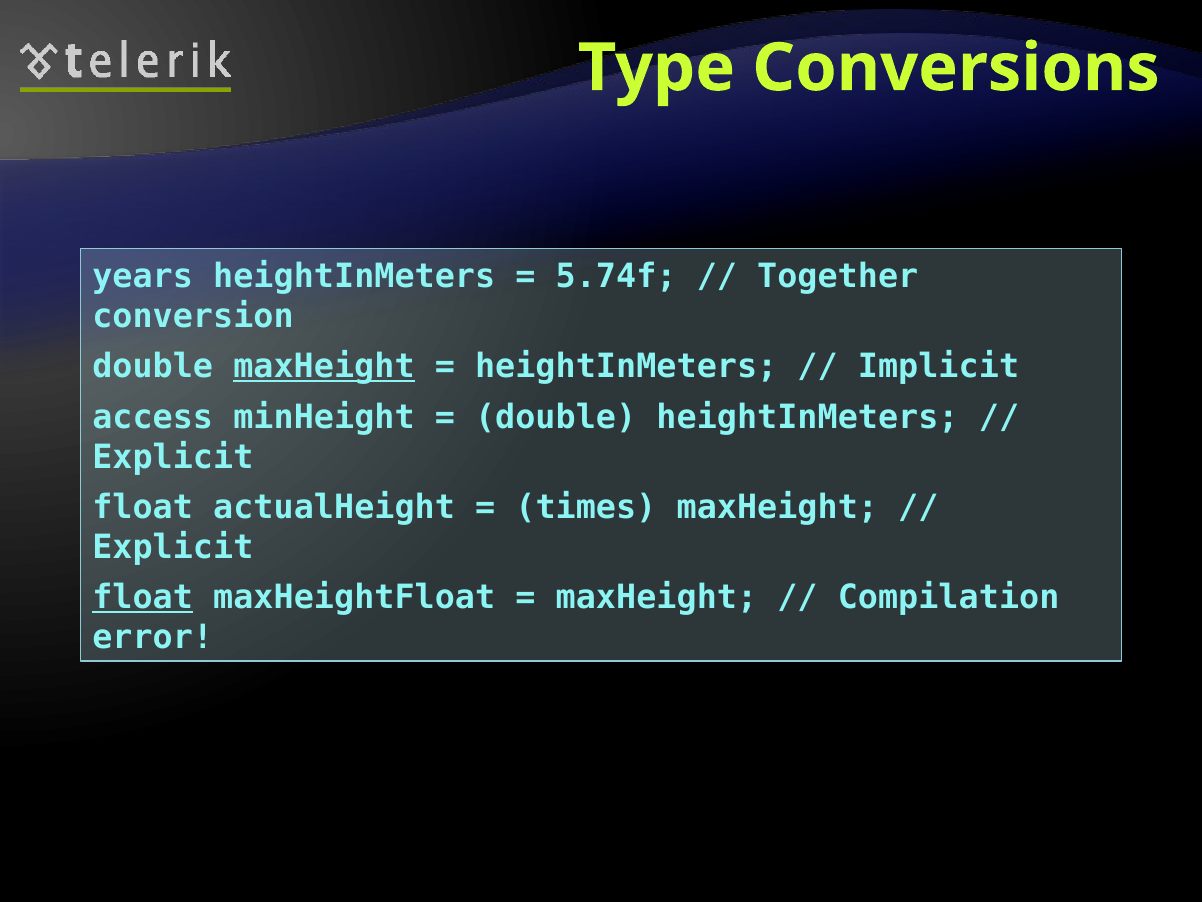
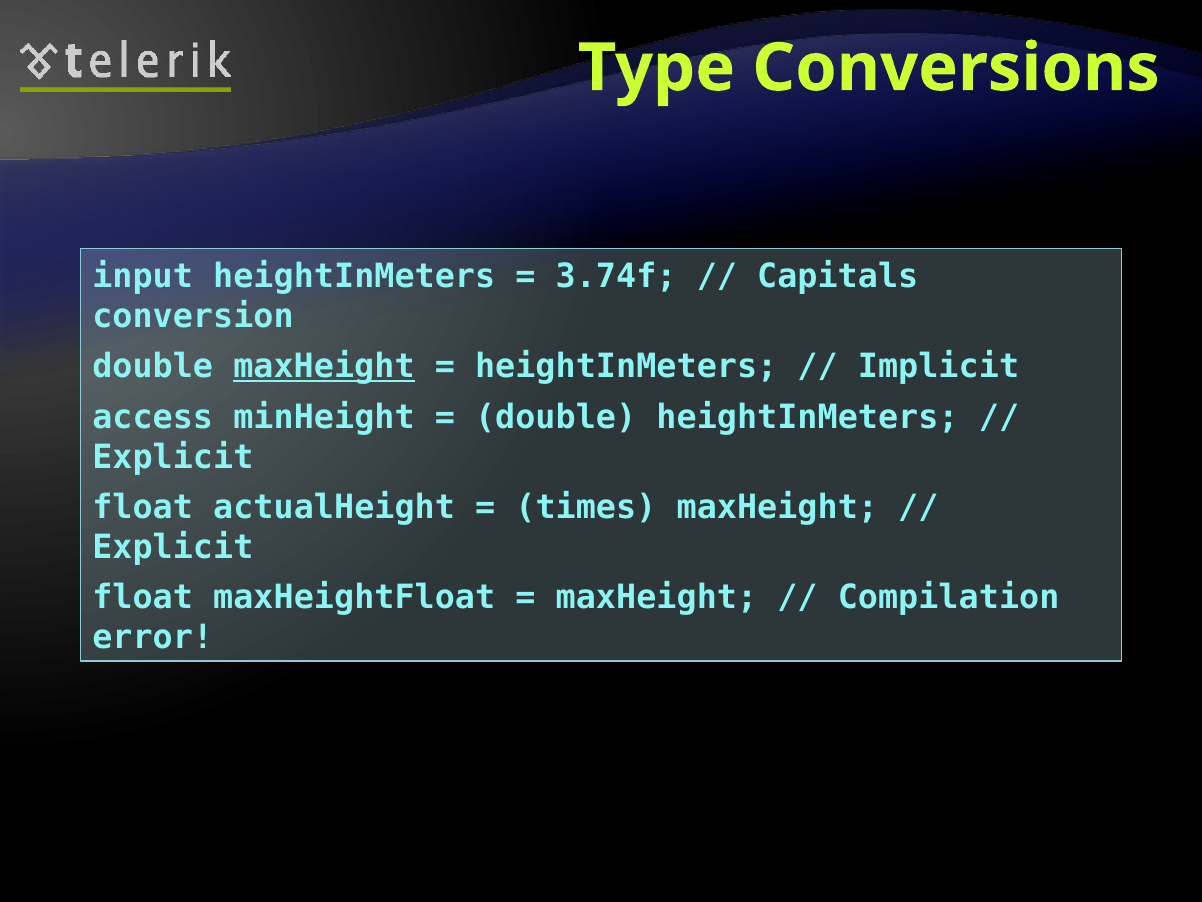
years: years -> input (143, 277)
5.74f: 5.74f -> 3.74f (616, 277)
Together: Together -> Capitals (838, 277)
float underline: present -> none (143, 597)
